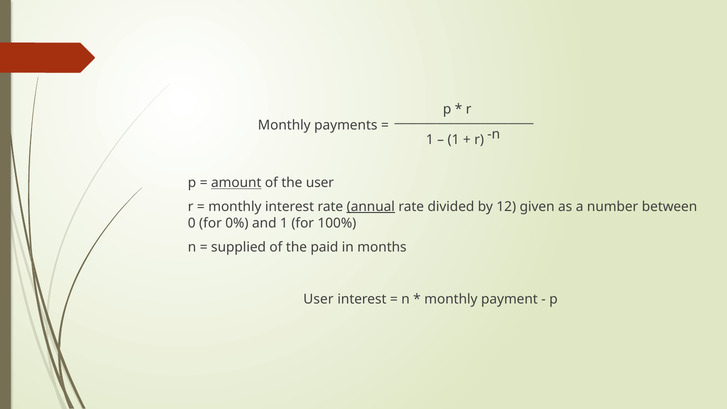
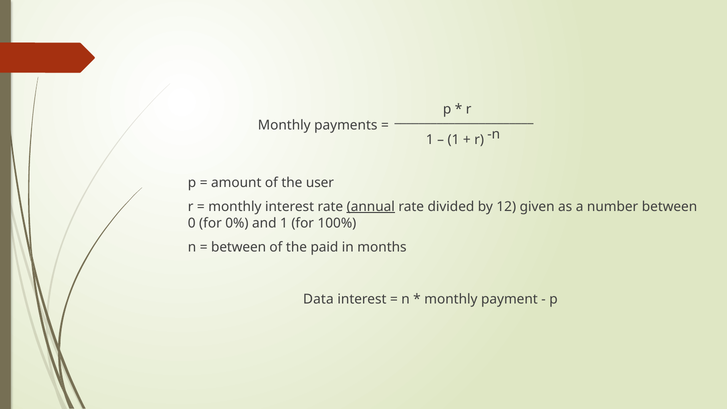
amount underline: present -> none (236, 183)
supplied: supplied -> between (239, 247)
User: User -> Data (318, 299)
